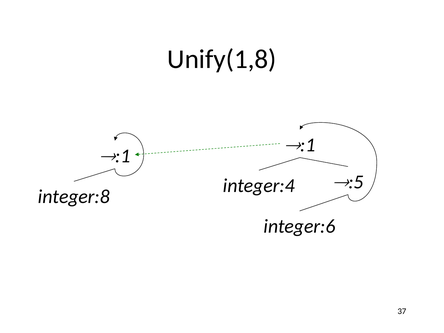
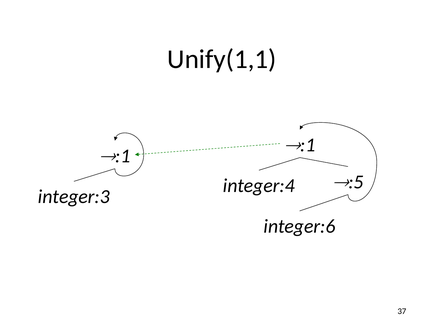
Unify(1,8: Unify(1,8 -> Unify(1,1 (222, 59)
integer:8: integer:8 -> integer:3 (74, 197)
